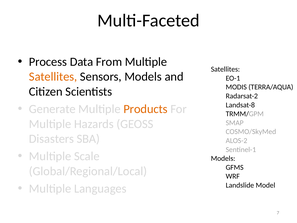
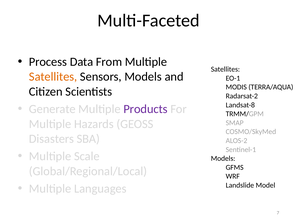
Products colour: orange -> purple (146, 109)
